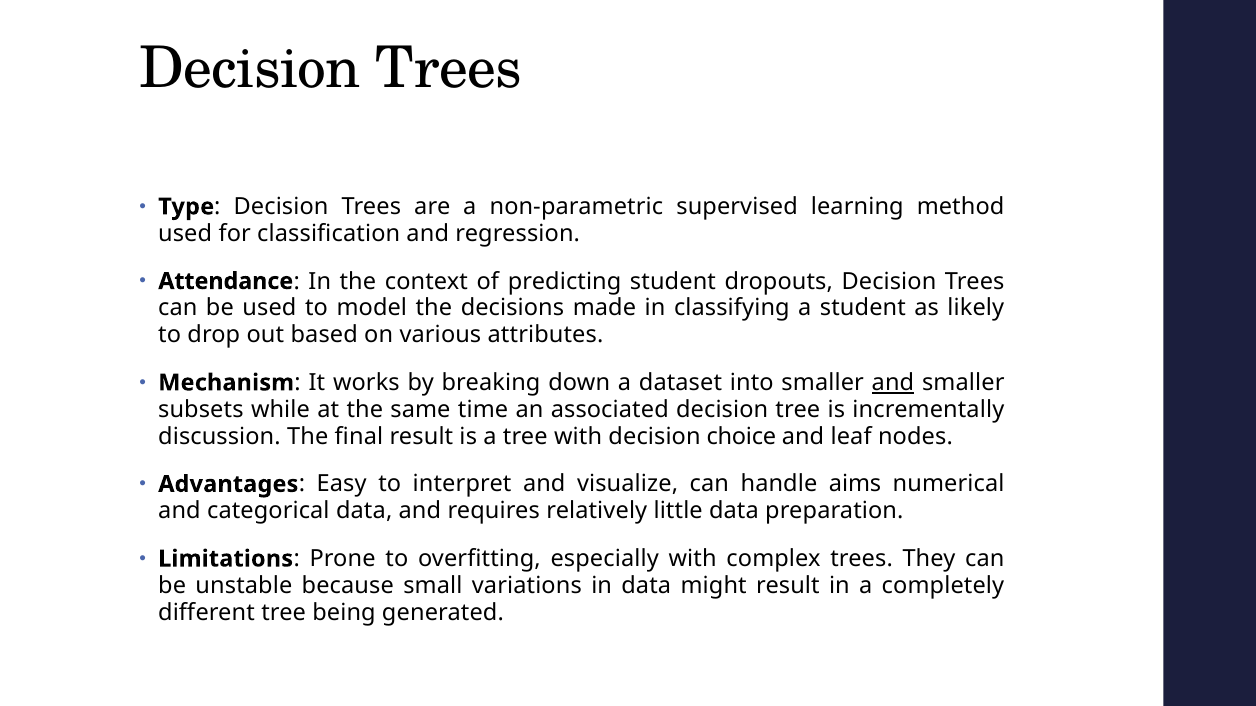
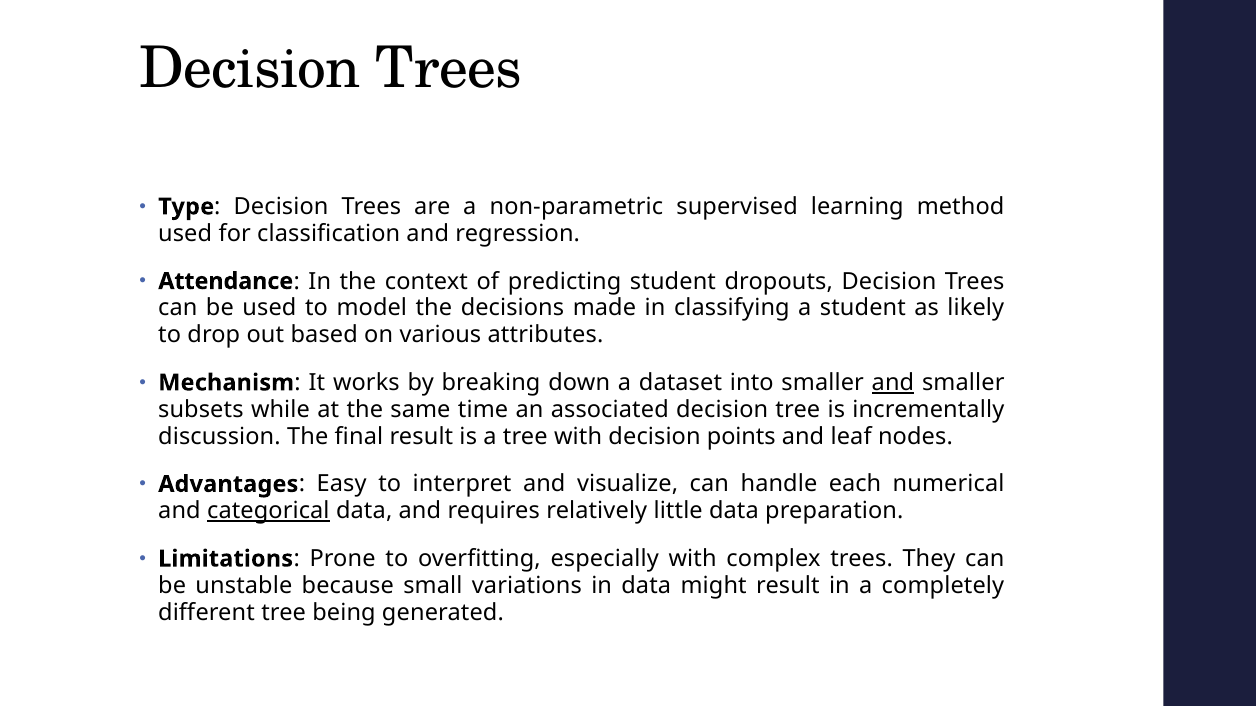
choice: choice -> points (741, 437)
aims: aims -> each (855, 484)
categorical underline: none -> present (268, 511)
